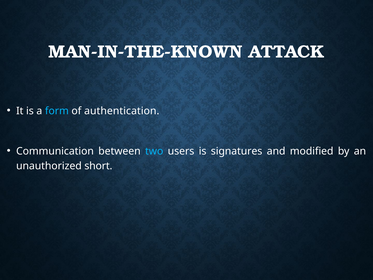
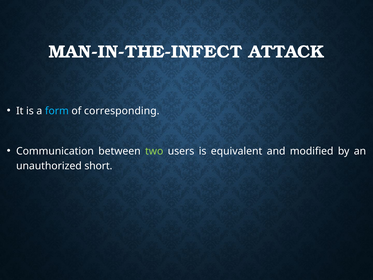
MAN-IN-THE-KNOWN: MAN-IN-THE-KNOWN -> MAN-IN-THE-INFECT (145, 52)
authentication: authentication -> corresponding (122, 111)
two colour: light blue -> light green (154, 151)
signatures: signatures -> equivalent (237, 151)
